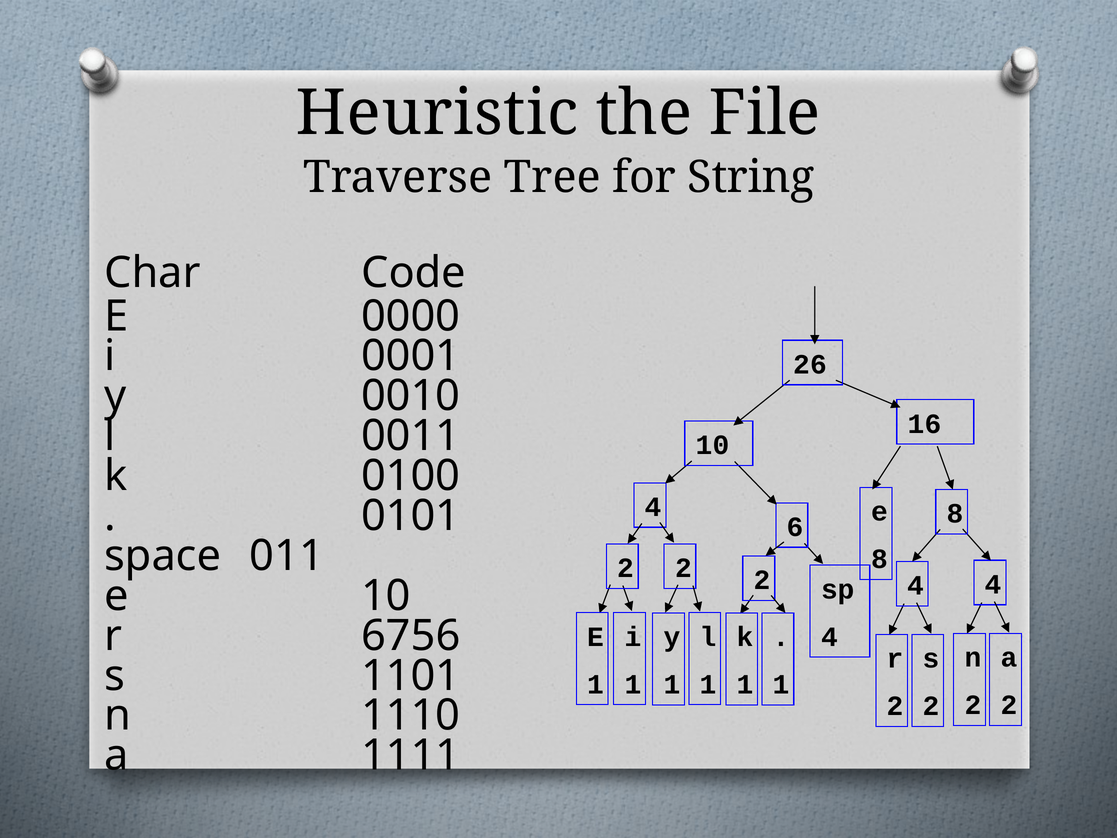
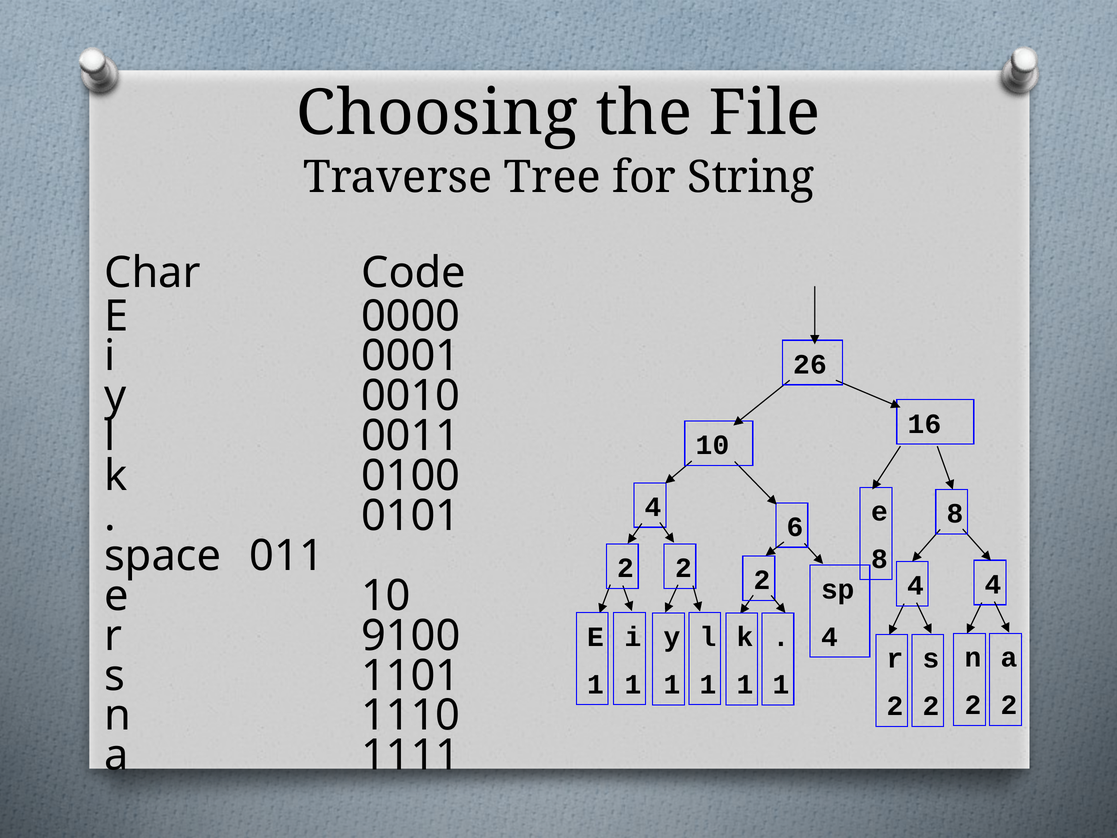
Heuristic: Heuristic -> Choosing (437, 113)
6756: 6756 -> 9100 (411, 636)
